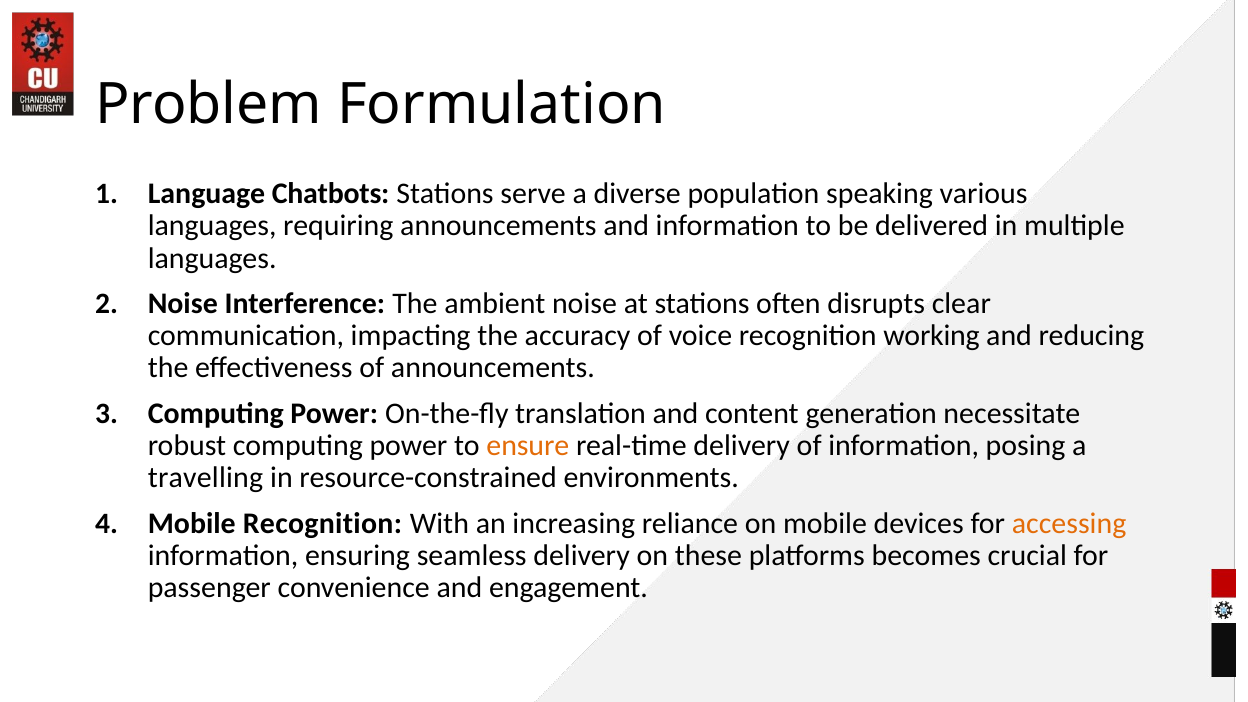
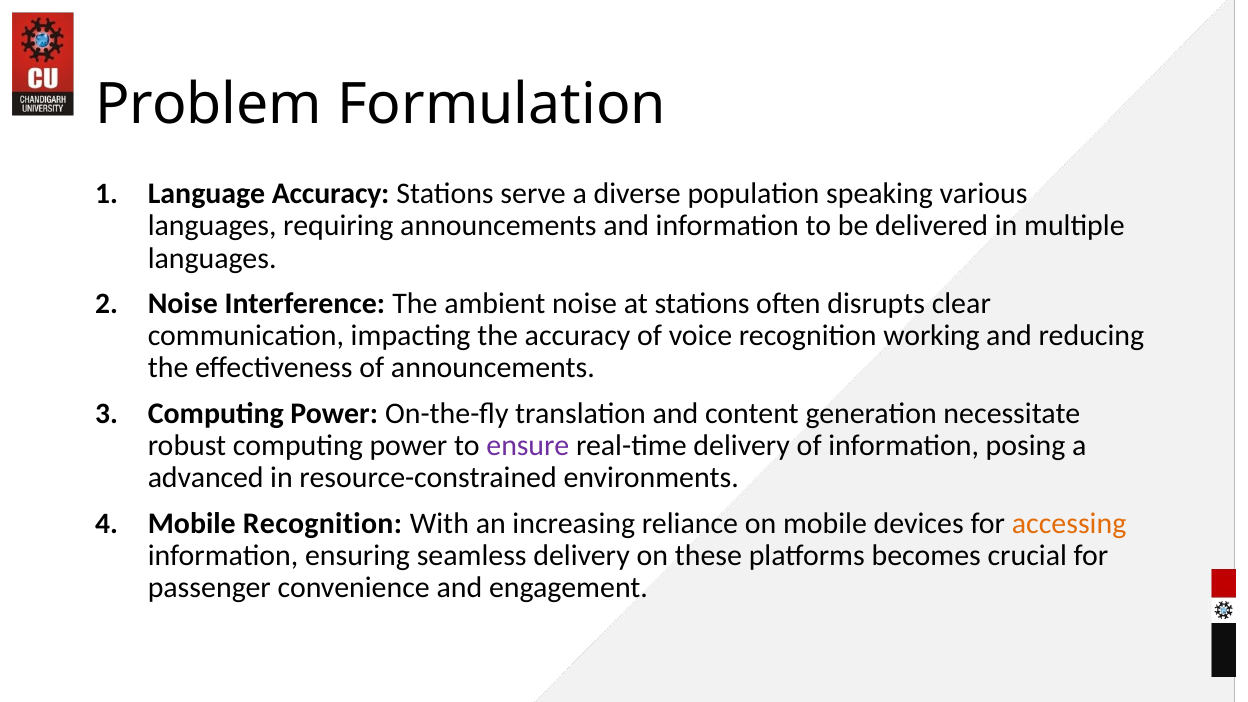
Language Chatbots: Chatbots -> Accuracy (331, 194)
ensure colour: orange -> purple (528, 446)
travelling: travelling -> advanced (206, 478)
